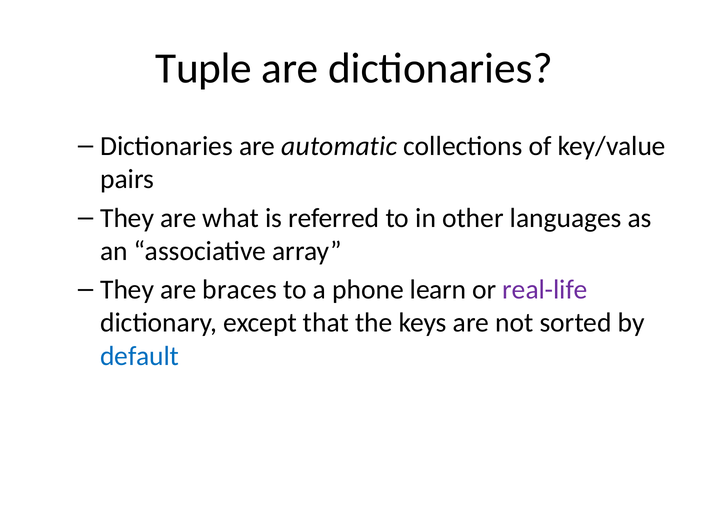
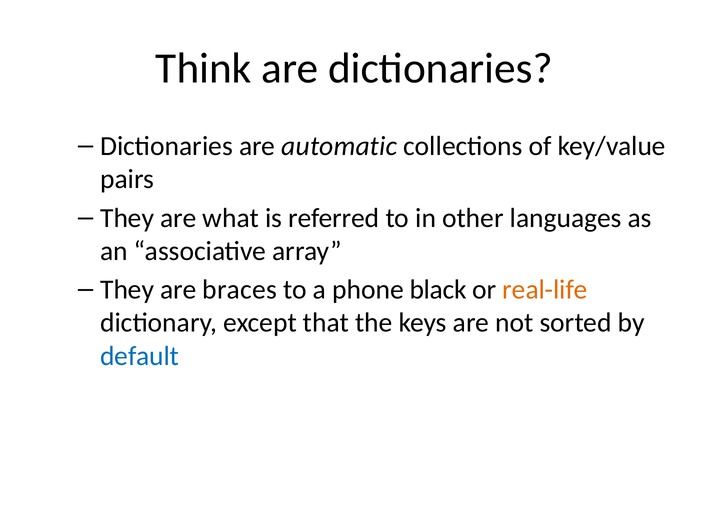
Tuple: Tuple -> Think (203, 69)
learn: learn -> black (438, 290)
real-life colour: purple -> orange (545, 290)
